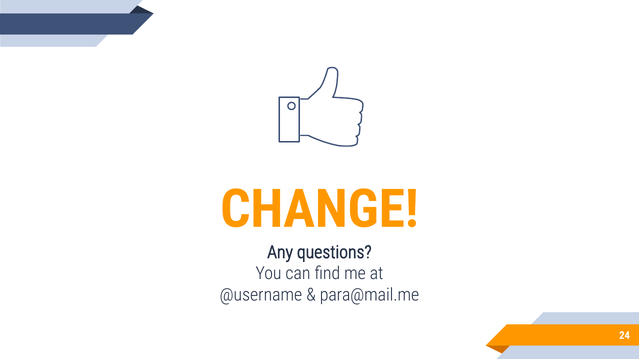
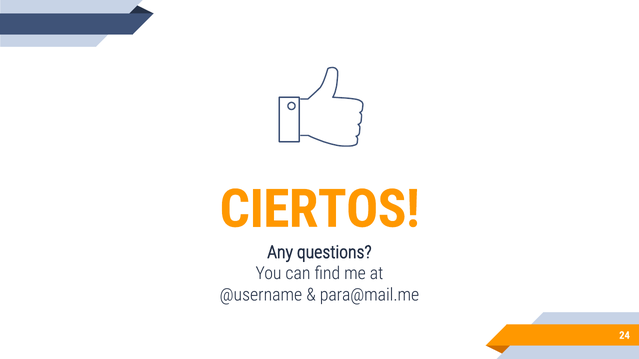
CHANGE: CHANGE -> CIERTOS (320, 209)
